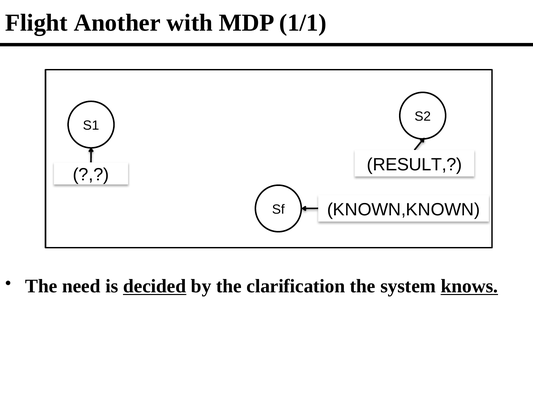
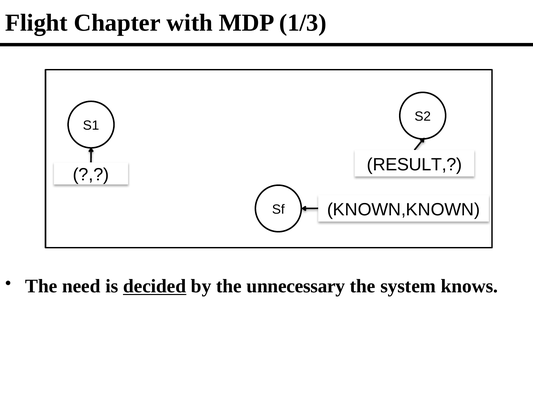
Another: Another -> Chapter (117, 23)
1/1: 1/1 -> 1/3 (303, 23)
clarification: clarification -> unnecessary (296, 287)
knows underline: present -> none (469, 287)
